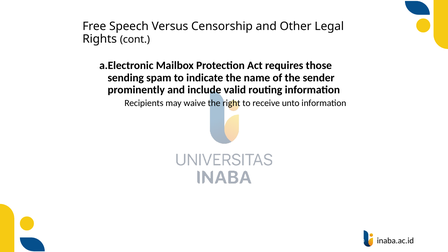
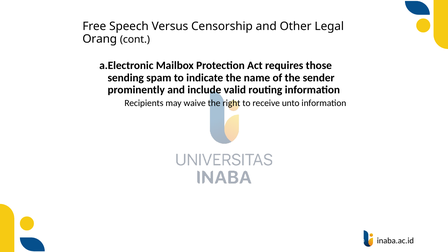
Rights: Rights -> Orang (100, 39)
